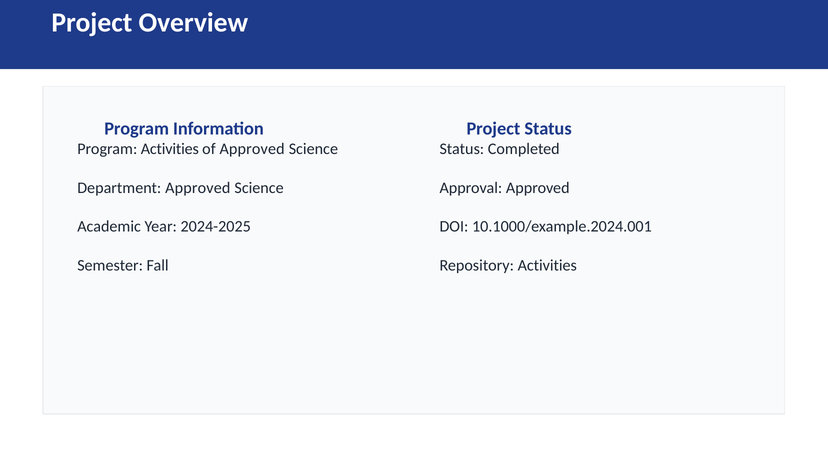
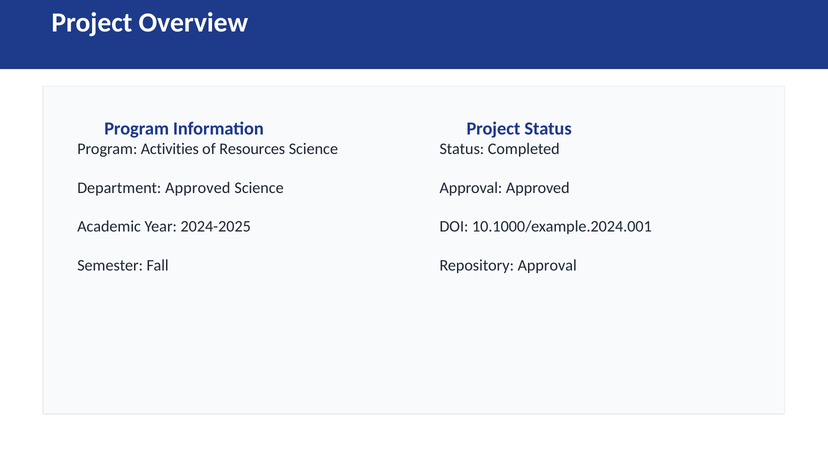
of Approved: Approved -> Resources (252, 149)
Repository Activities: Activities -> Approval (547, 265)
